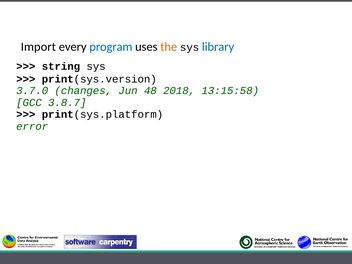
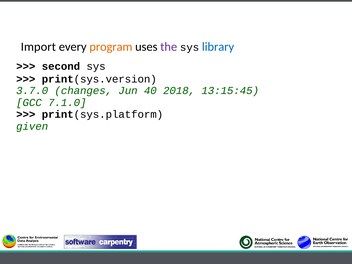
program colour: blue -> orange (111, 47)
the colour: orange -> purple (169, 47)
string: string -> second (61, 66)
48: 48 -> 40 (150, 91)
13:15:58: 13:15:58 -> 13:15:45 (230, 91)
3.8.7: 3.8.7 -> 7.1.0 (67, 103)
error: error -> given (32, 126)
